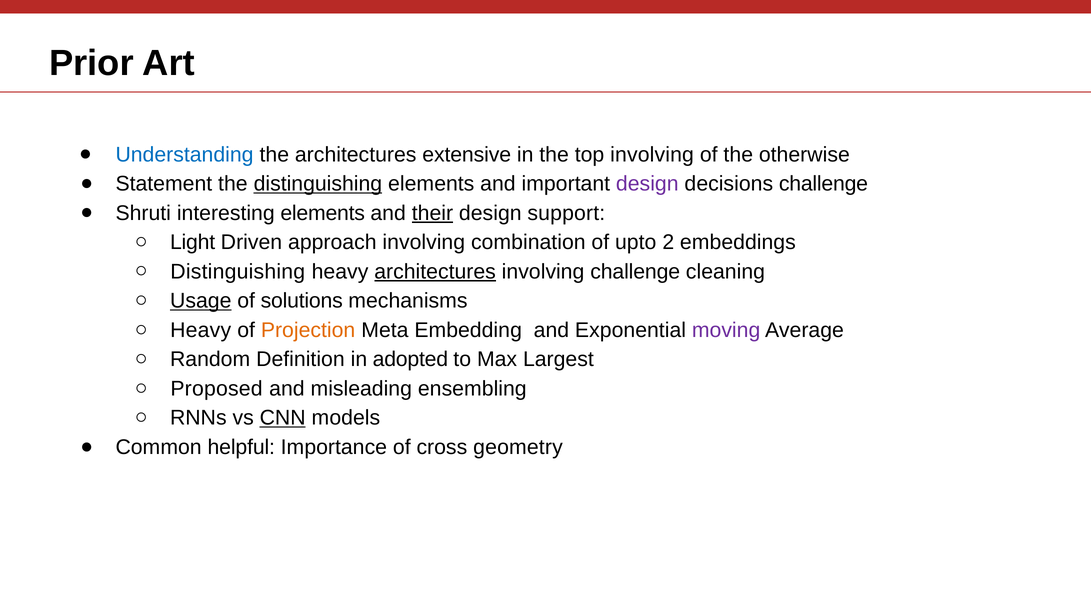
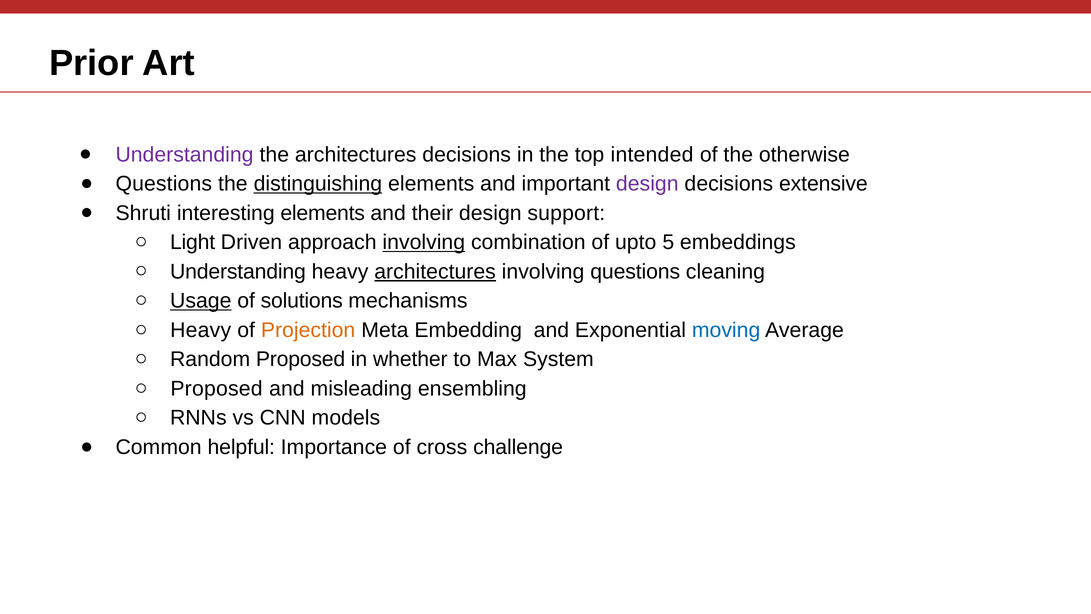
Understanding colour: blue -> purple (185, 154)
architectures extensive: extensive -> decisions (467, 154)
top involving: involving -> intended (652, 154)
Statement: Statement -> Questions (164, 184)
decisions challenge: challenge -> extensive (823, 184)
their underline: present -> none (432, 213)
involving underline: none -> present (424, 242)
2: 2 -> 5 (668, 242)
Distinguishing: Distinguishing -> Understanding (238, 271)
involving challenge: challenge -> questions (635, 271)
moving colour: purple -> blue (726, 330)
Random Definition: Definition -> Proposed (301, 359)
adopted: adopted -> whether (410, 359)
Largest: Largest -> System (558, 359)
CNN underline: present -> none (283, 418)
geometry: geometry -> challenge (518, 447)
